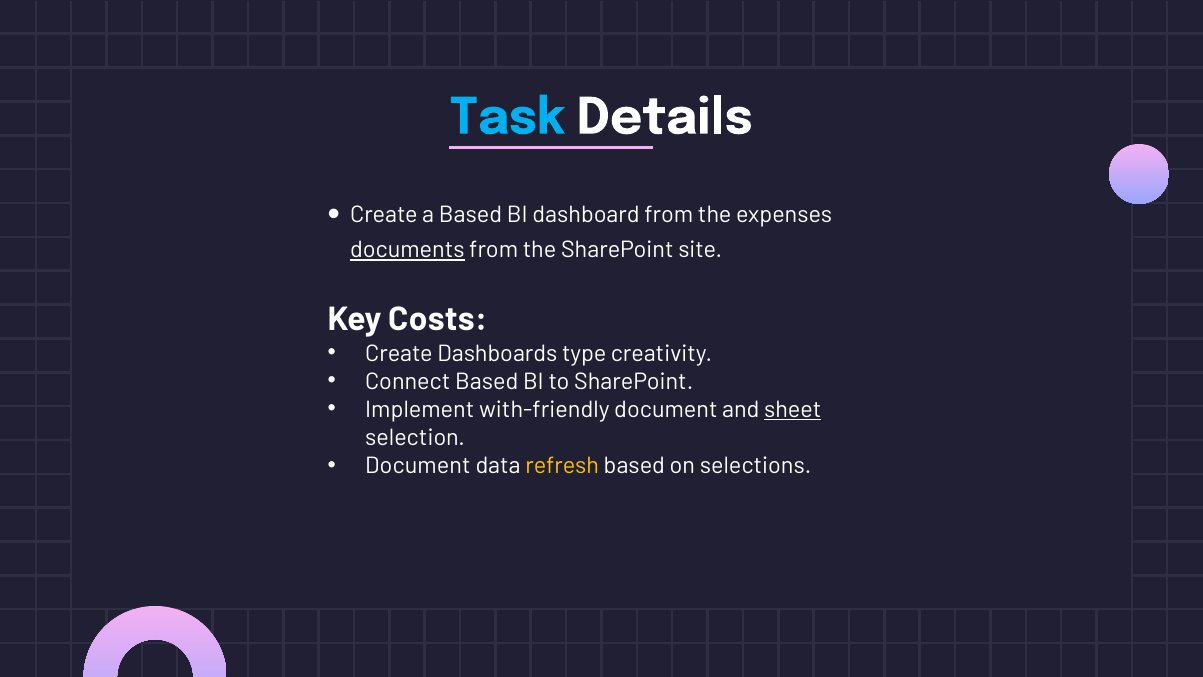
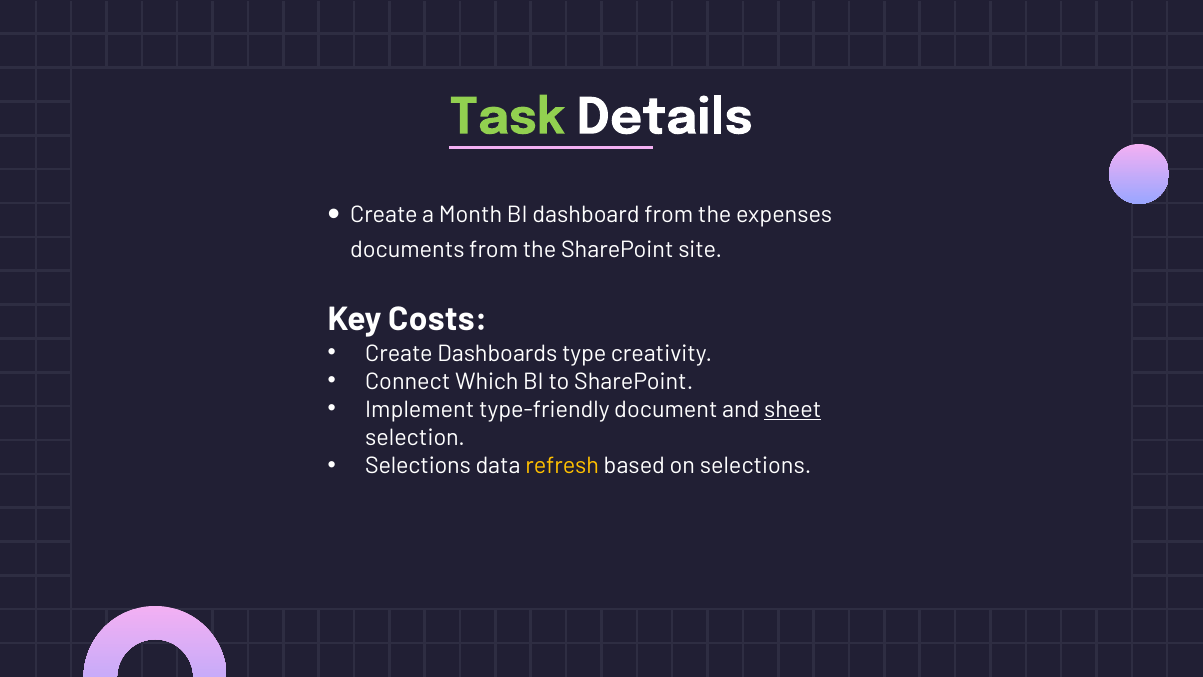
Task colour: light blue -> light green (507, 117)
a Based: Based -> Month (471, 215)
documents underline: present -> none (407, 250)
Connect Based: Based -> Which (487, 381)
with-friendly: with-friendly -> type-friendly (544, 409)
Document: Document -> Selections (418, 465)
